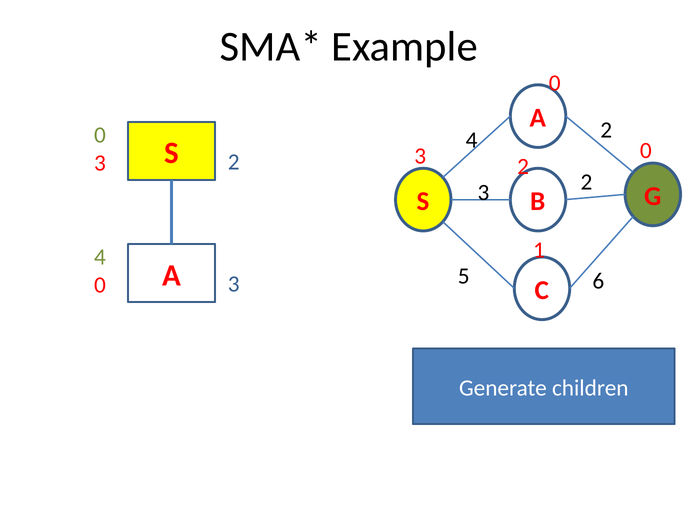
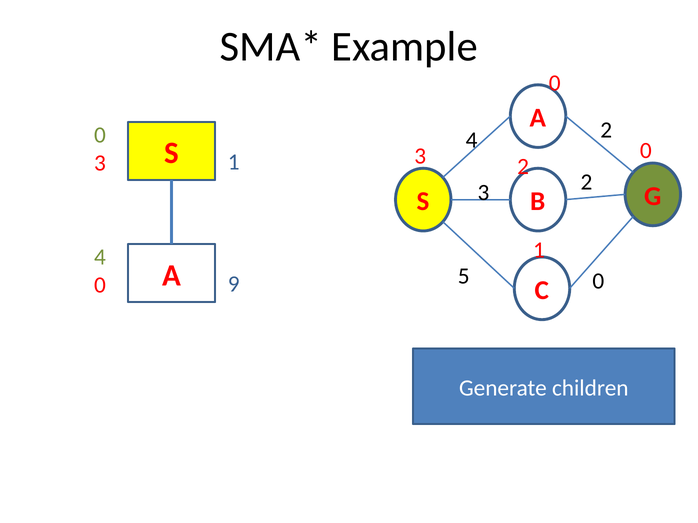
2: 2 -> 1 (234, 162)
5 6: 6 -> 0 (598, 281)
3: 3 -> 9 (234, 284)
